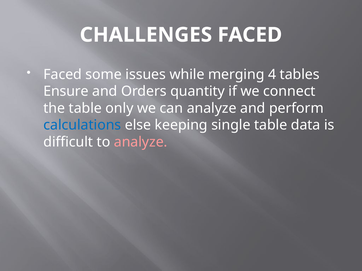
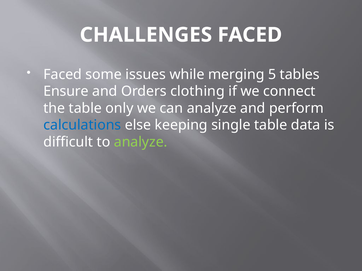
4: 4 -> 5 (272, 75)
quantity: quantity -> clothing (197, 91)
analyze colour: pink -> light green (141, 142)
